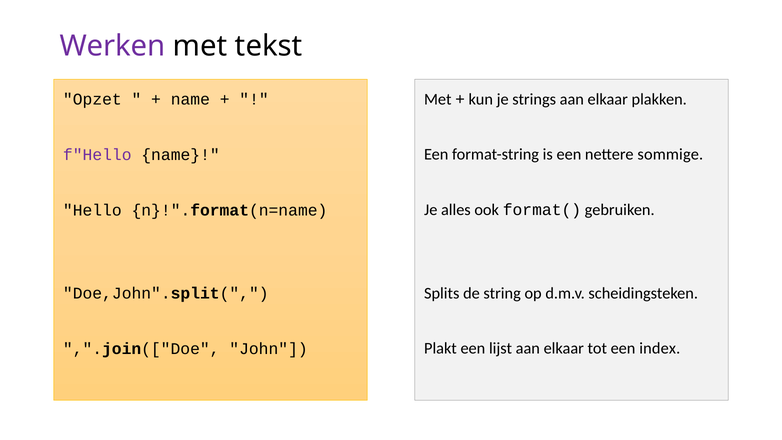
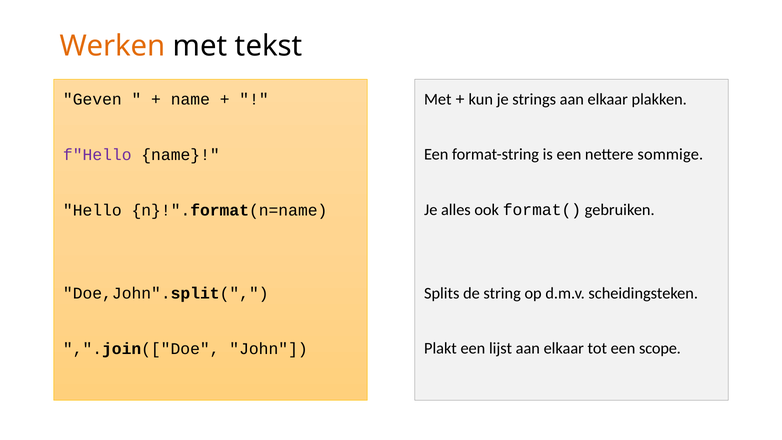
Werken colour: purple -> orange (112, 46)
Opzet: Opzet -> Geven (92, 99)
index: index -> scope (660, 349)
